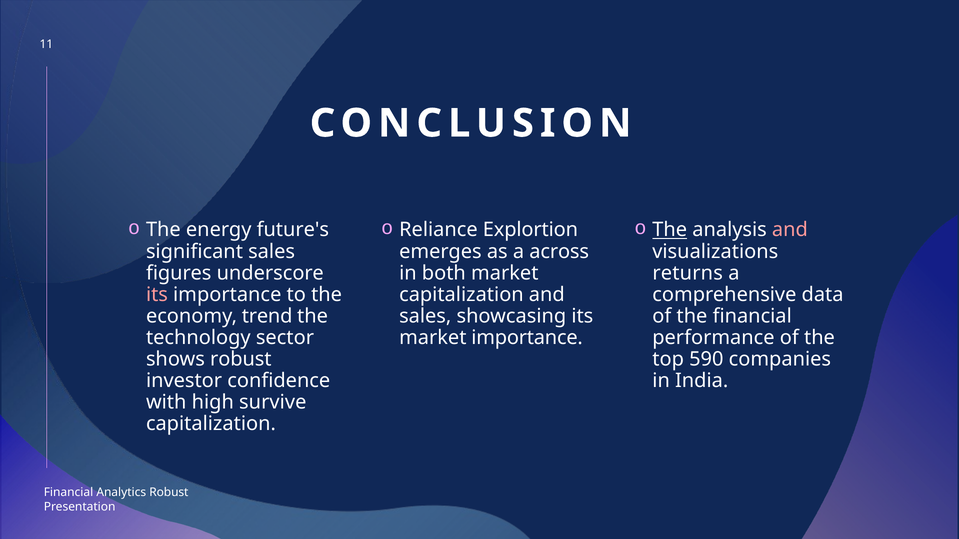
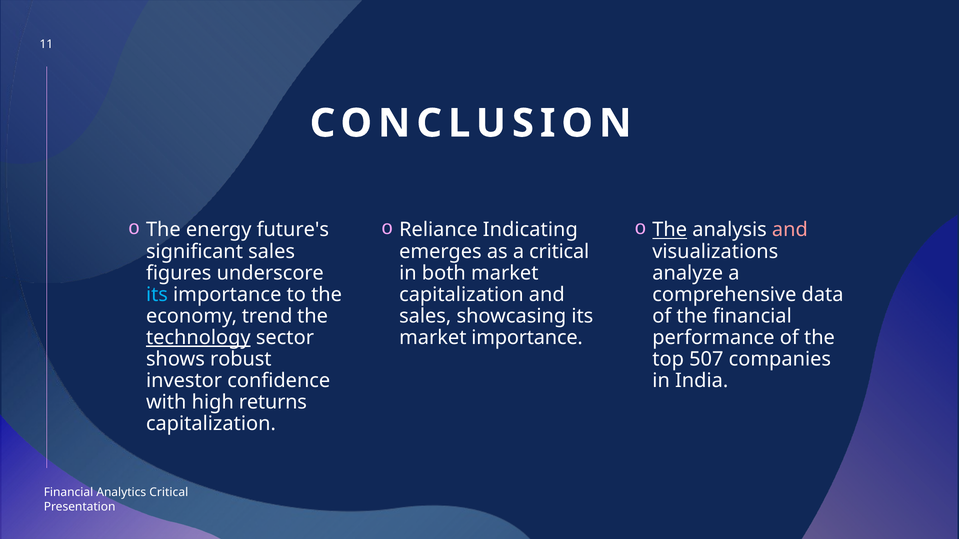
Explortion: Explortion -> Indicating (530, 230)
a across: across -> critical (559, 252)
returns: returns -> analyze (688, 273)
its colour: pink -> light blue (157, 295)
technology underline: none -> present (198, 338)
590: 590 -> 507 (706, 360)
survive: survive -> returns (273, 403)
Analytics Robust: Robust -> Critical (169, 493)
